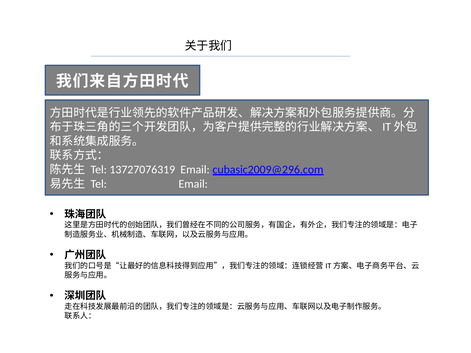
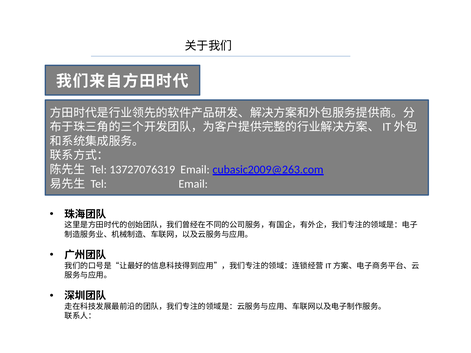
cubasic2009@296.com: cubasic2009@296.com -> cubasic2009@263.com (268, 170)
